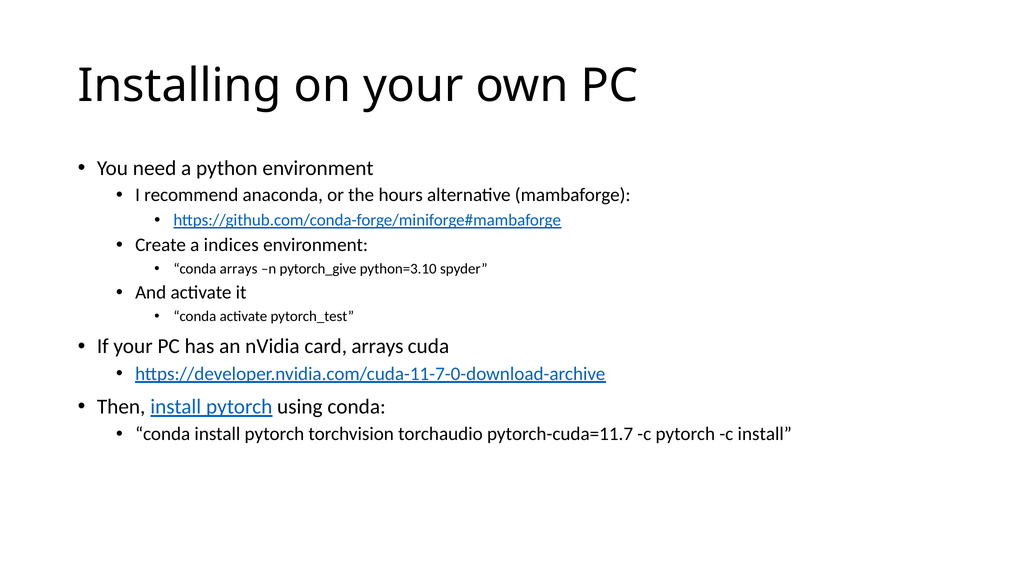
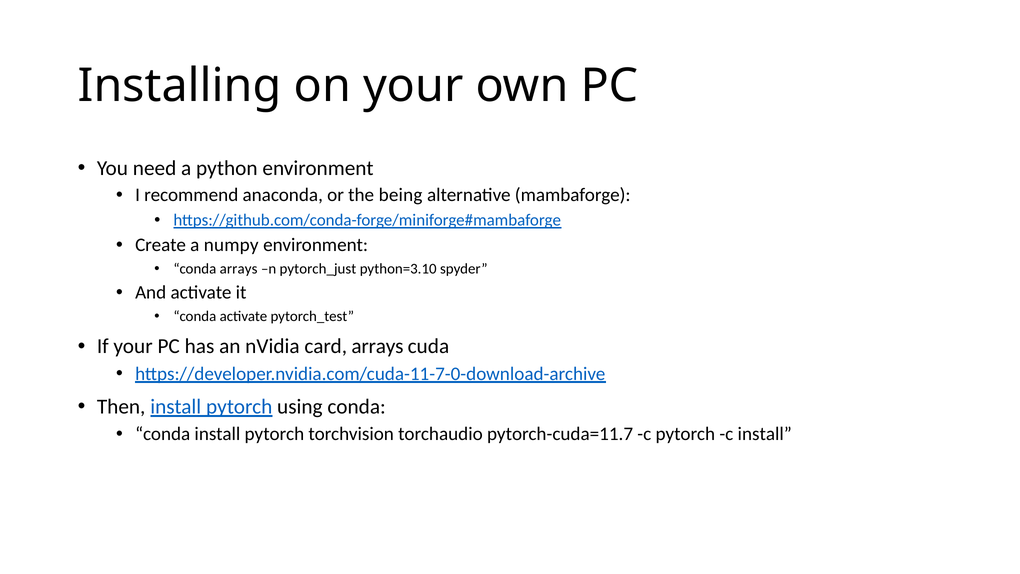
hours: hours -> being (401, 195)
indices: indices -> numpy (231, 245)
pytorch_give: pytorch_give -> pytorch_just (318, 269)
